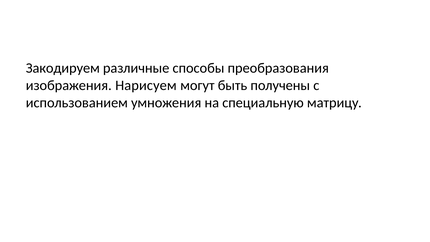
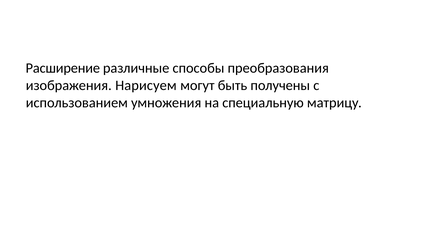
Закодируем: Закодируем -> Расширение (63, 68)
